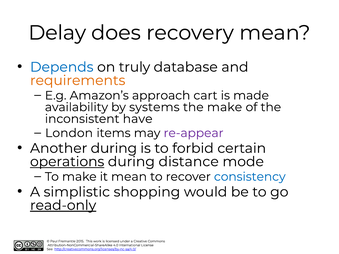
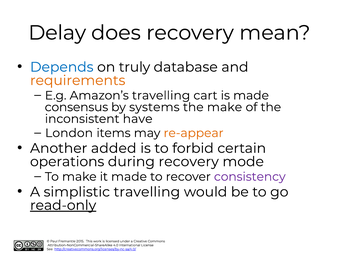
Amazon’s approach: approach -> travelling (161, 96)
availability: availability -> consensus (76, 107)
re-appear colour: purple -> orange (194, 133)
Another during: during -> added (114, 148)
operations underline: present -> none (67, 162)
during distance: distance -> recovery (189, 162)
it mean: mean -> made (129, 177)
consistency colour: blue -> purple (250, 177)
simplistic shopping: shopping -> travelling (147, 192)
